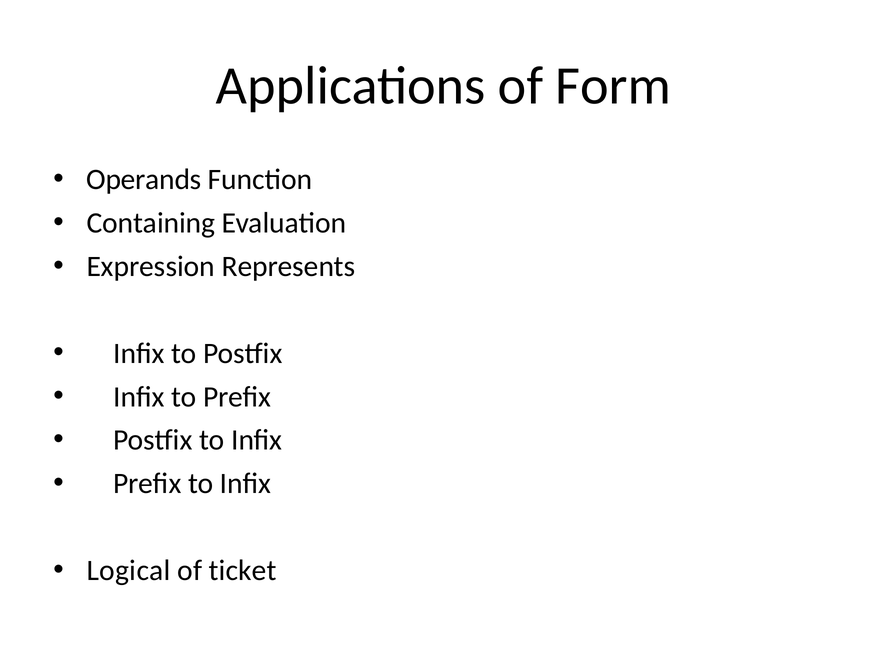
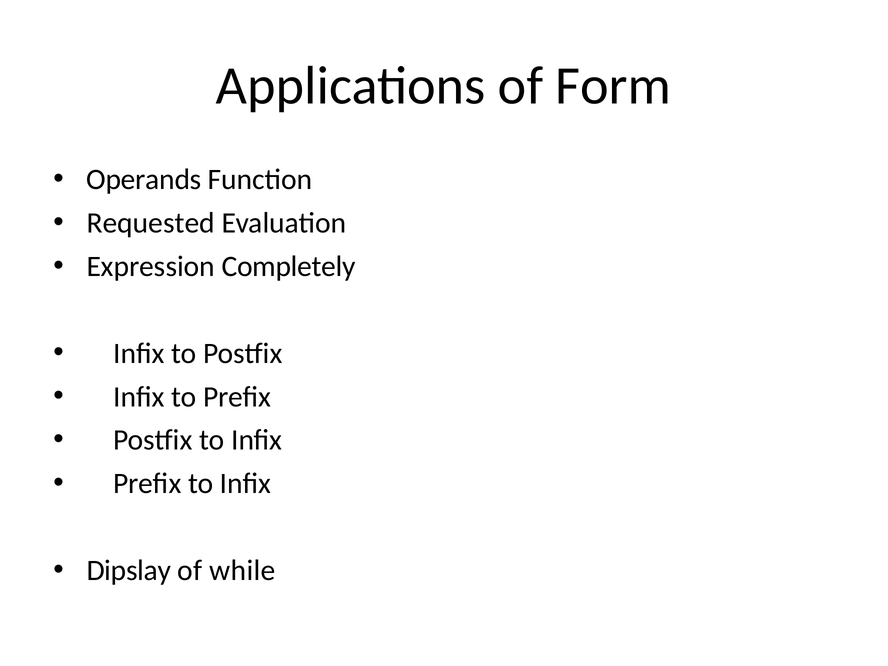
Containing: Containing -> Requested (151, 223)
Represents: Represents -> Completely (289, 267)
Logical: Logical -> Dipslay (129, 570)
ticket: ticket -> while (243, 570)
